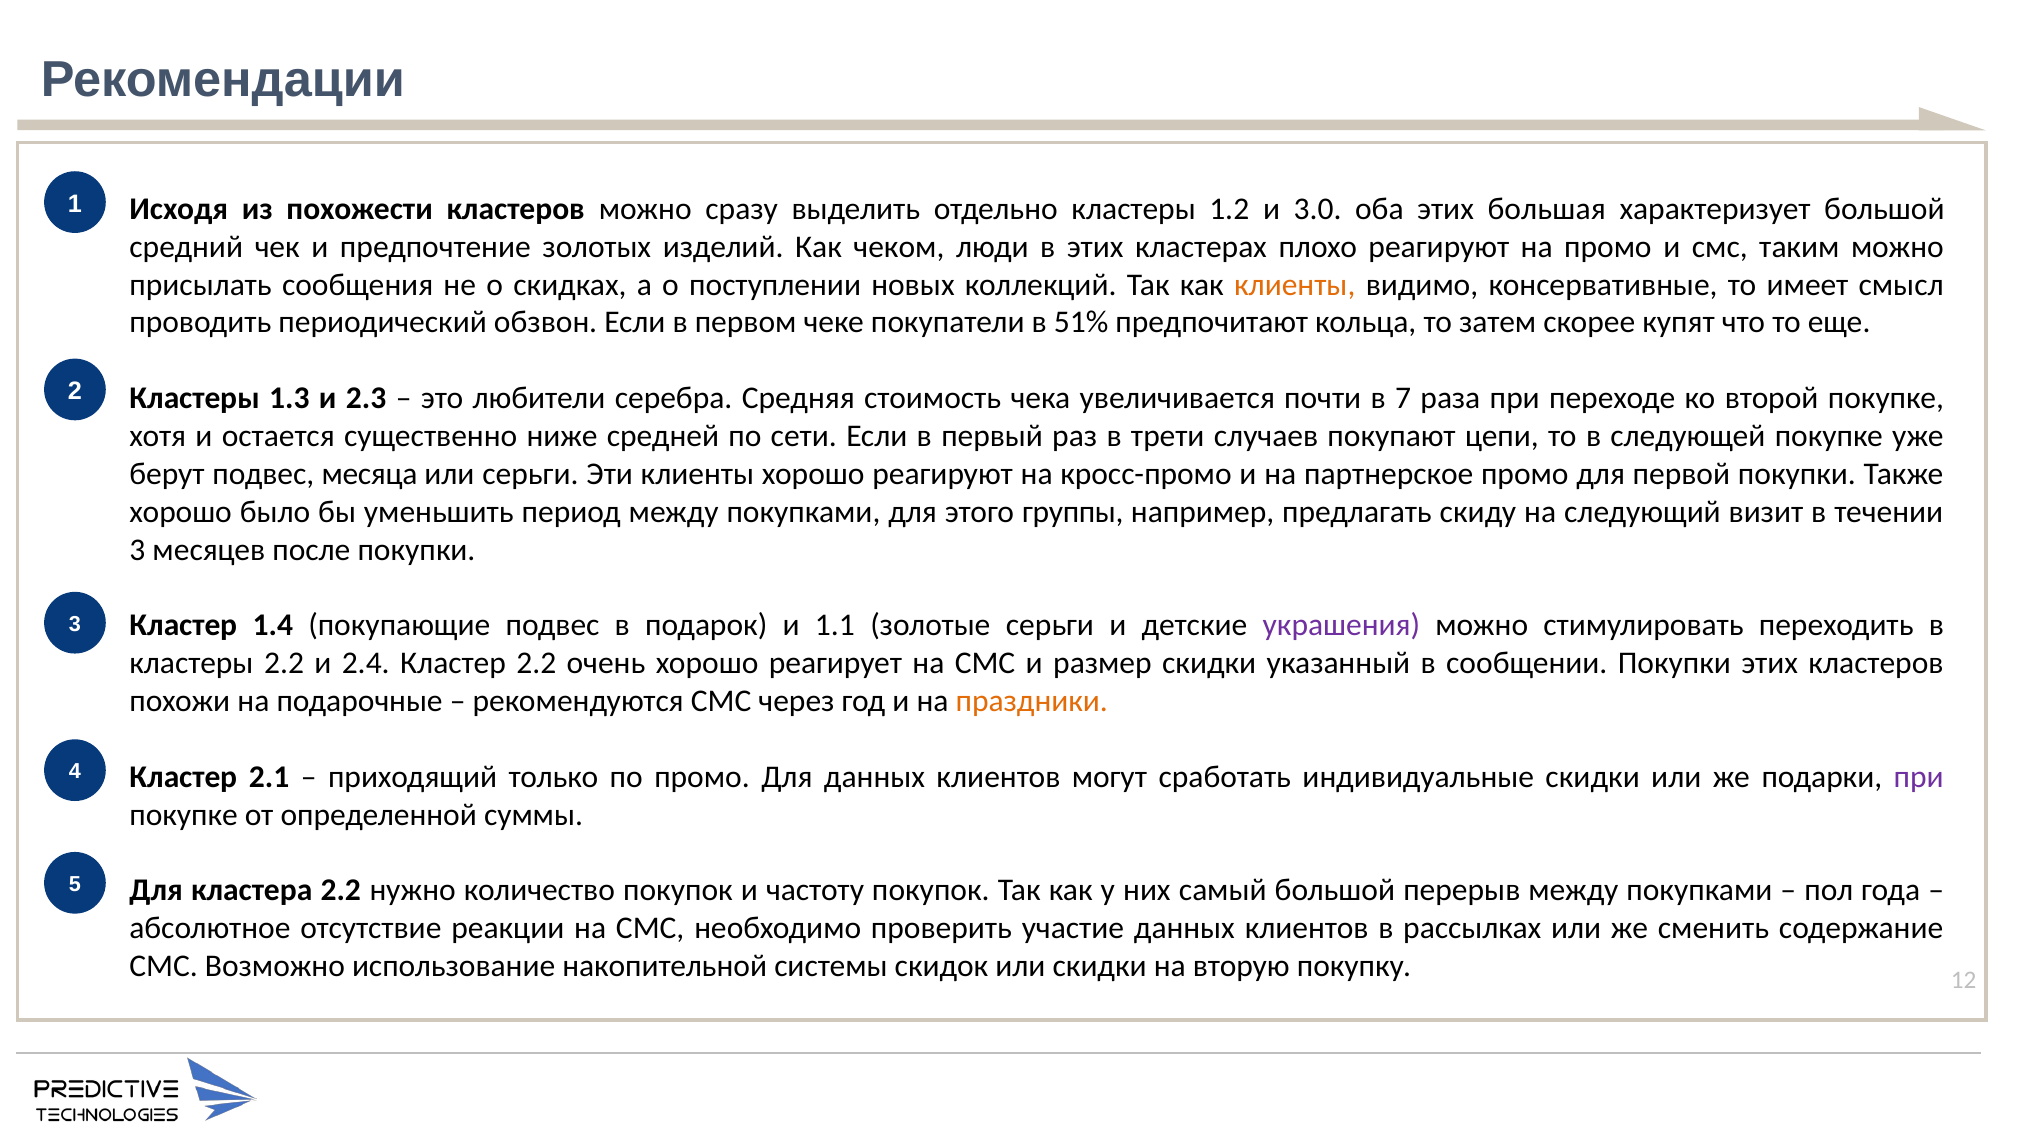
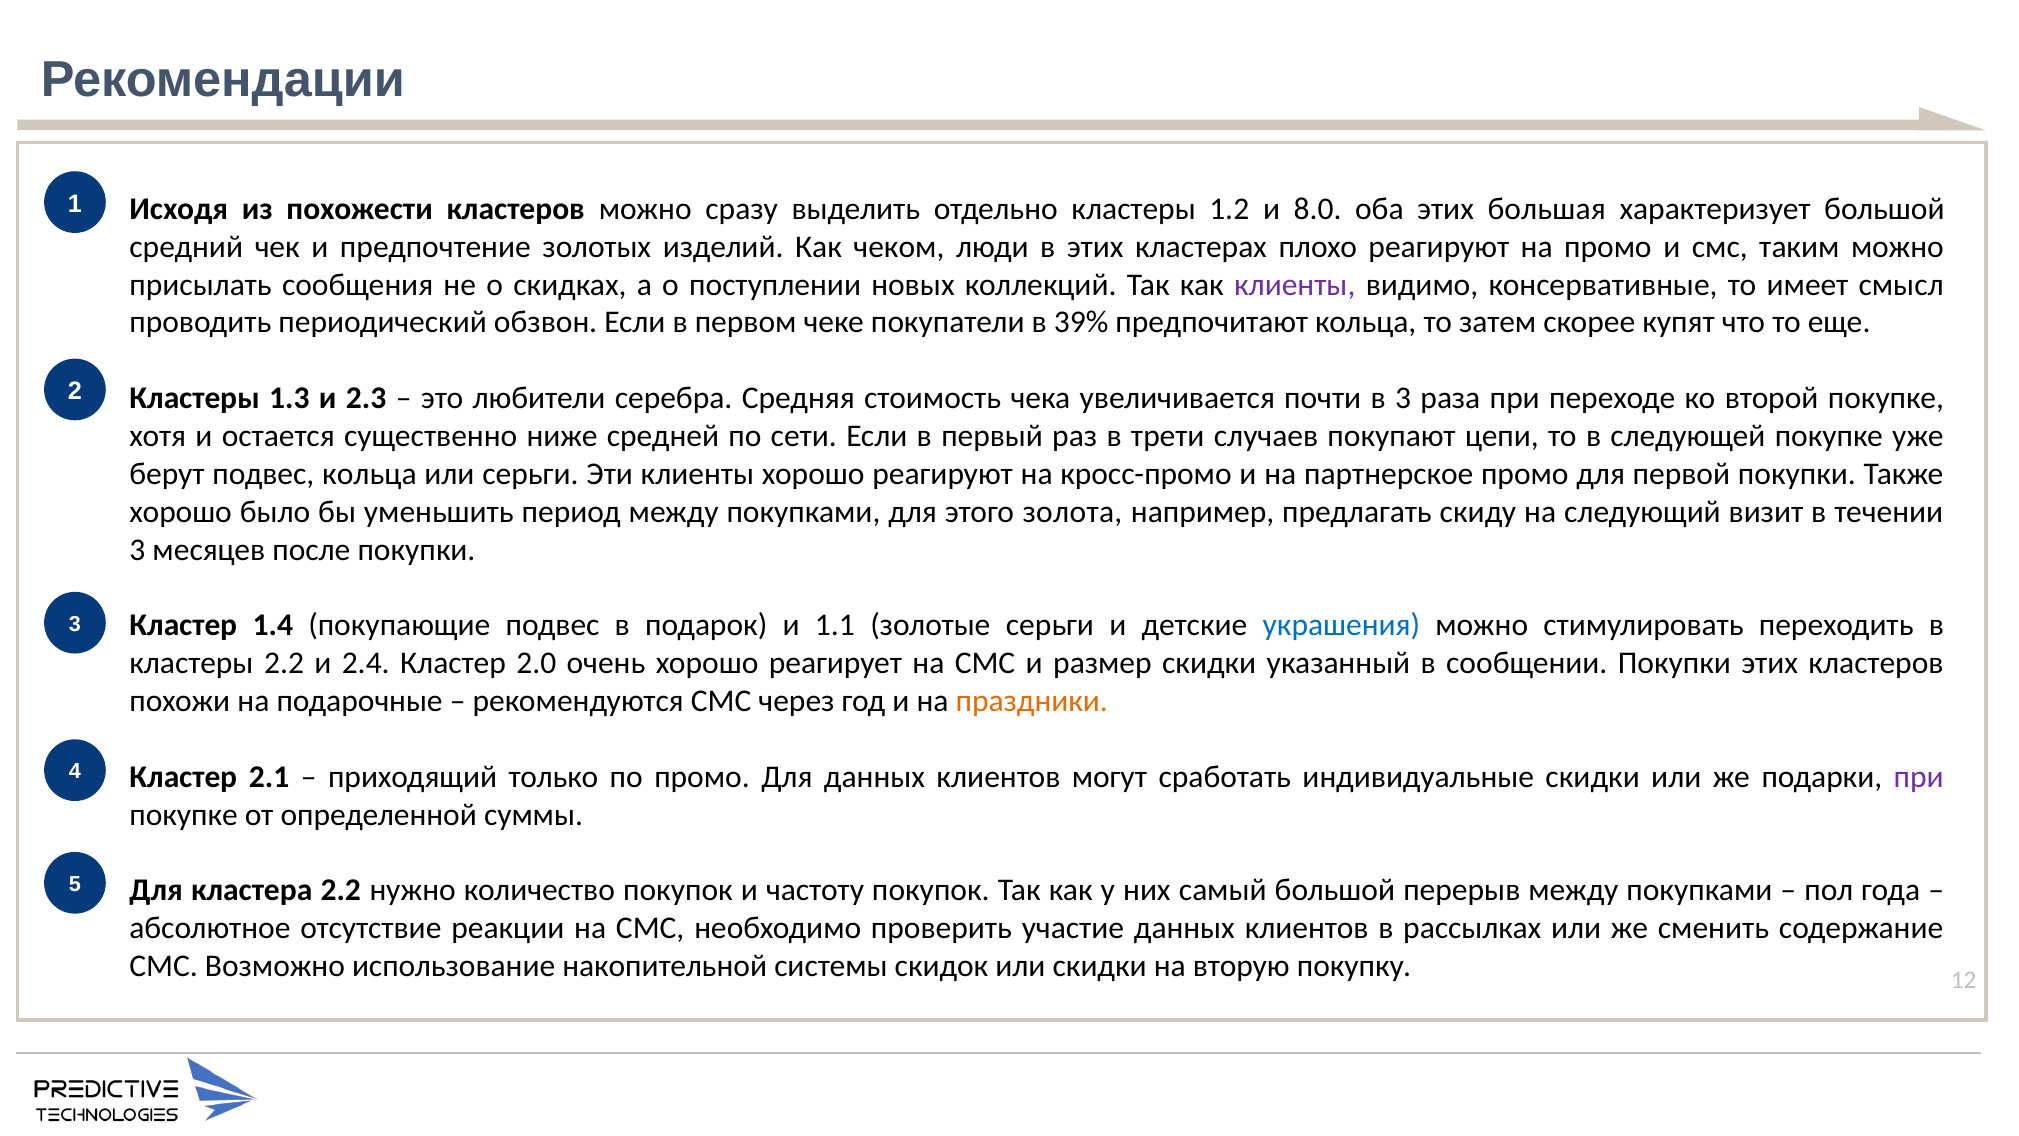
3.0: 3.0 -> 8.0 (1317, 209)
клиенты colour: orange -> purple (1295, 285)
51%: 51% -> 39% (1081, 322)
в 7: 7 -> 3 (1403, 398)
подвес месяца: месяца -> кольца (369, 474)
группы: группы -> золота (1072, 512)
украшения colour: purple -> blue (1341, 625)
Кластер 2.2: 2.2 -> 2.0 (536, 663)
